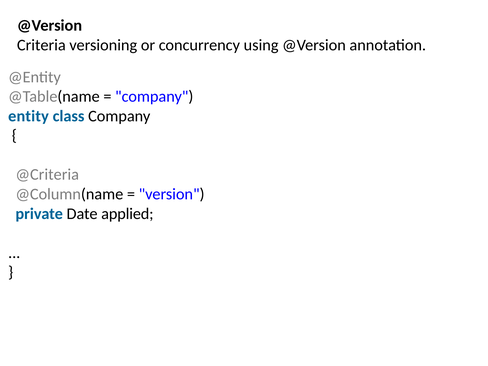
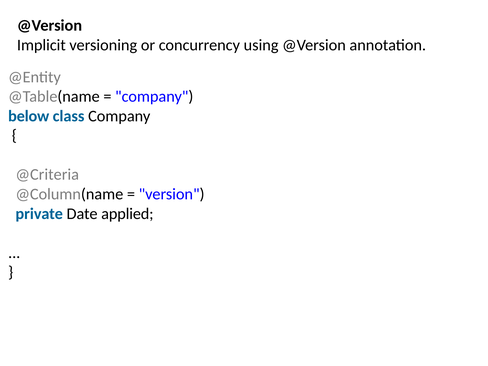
Criteria: Criteria -> Implicit (41, 45)
entity: entity -> below (29, 116)
